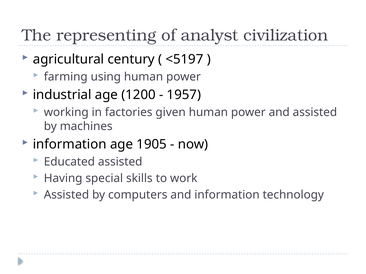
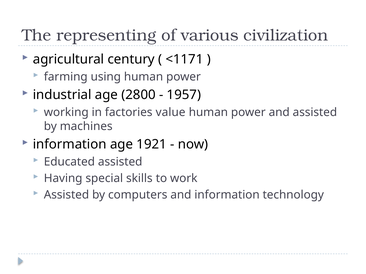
analyst: analyst -> various (210, 35)
<5197: <5197 -> <1171 (184, 59)
1200: 1200 -> 2800 (139, 95)
given: given -> value (171, 112)
1905: 1905 -> 1921 (152, 145)
